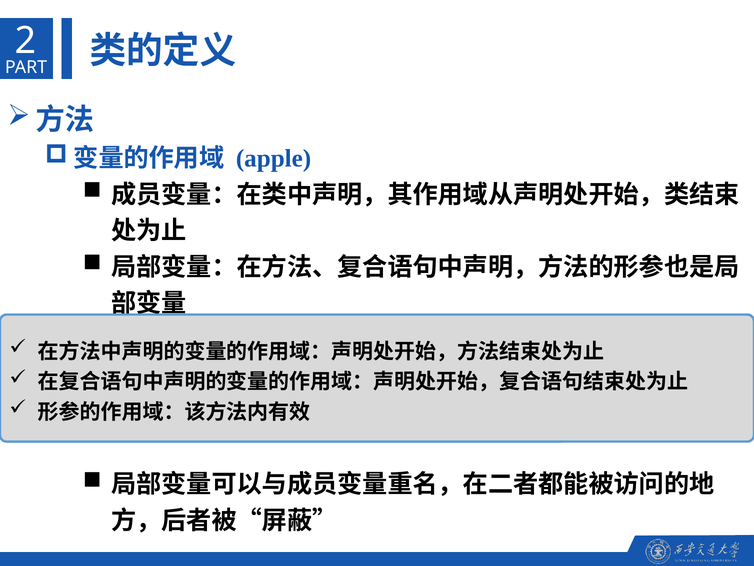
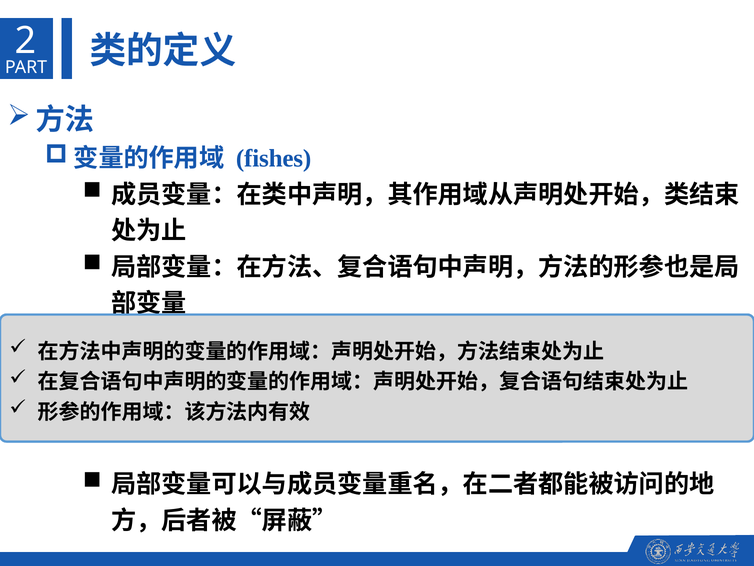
apple: apple -> fishes (274, 158)
